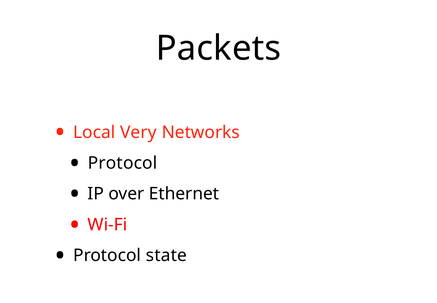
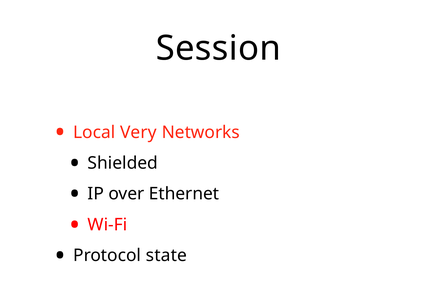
Packets: Packets -> Session (218, 48)
Protocol: Protocol -> Shielded (123, 163)
